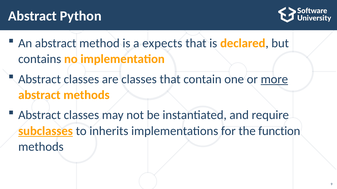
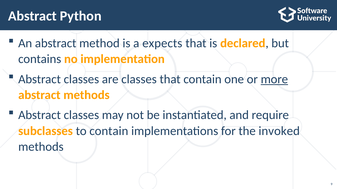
subclasses underline: present -> none (46, 131)
to inherits: inherits -> contain (109, 131)
function: function -> invoked (279, 131)
